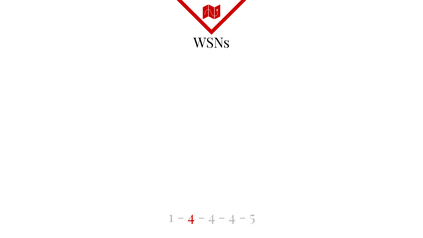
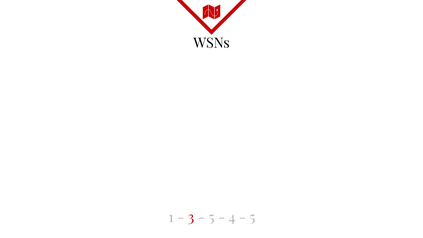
4: 4 -> 3 (191, 217)
4: 4 -> 5 (212, 217)
